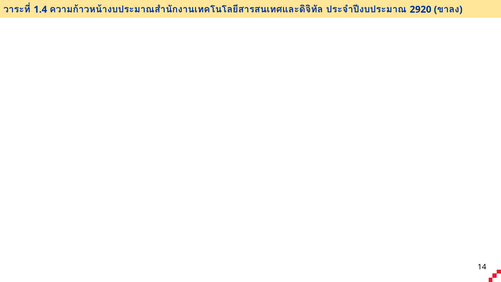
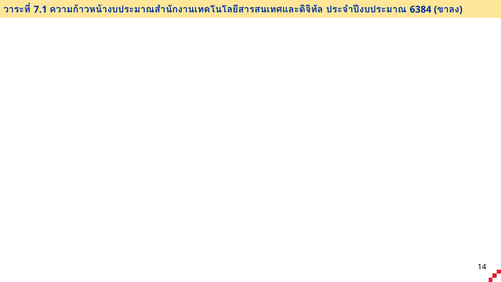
1.4: 1.4 -> 7.1 (40, 9)
2920: 2920 -> 6384 (421, 9)
